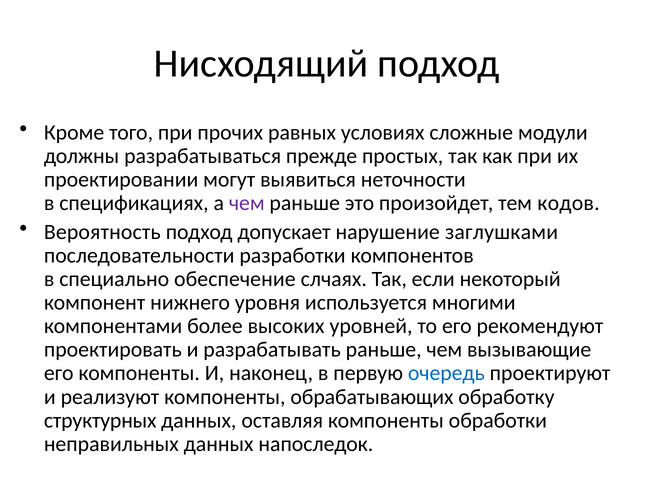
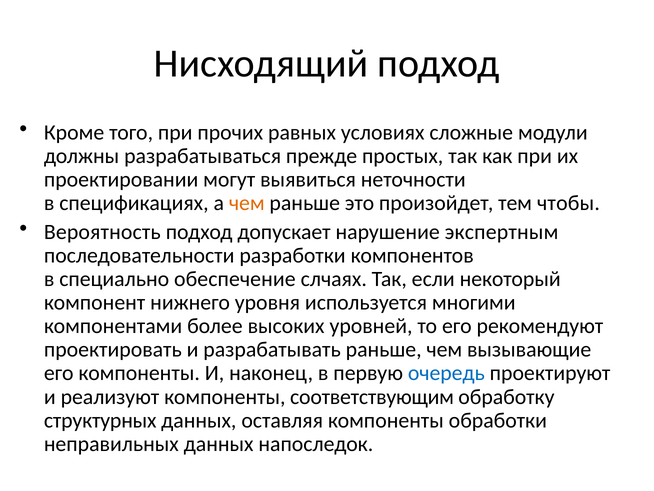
чем colour: purple -> orange (247, 203)
кодов: кодов -> чтобы (568, 203)
заглушками: заглушками -> экспертным (502, 232)
обрабатывающих: обрабатывающих -> соответствующим (372, 396)
